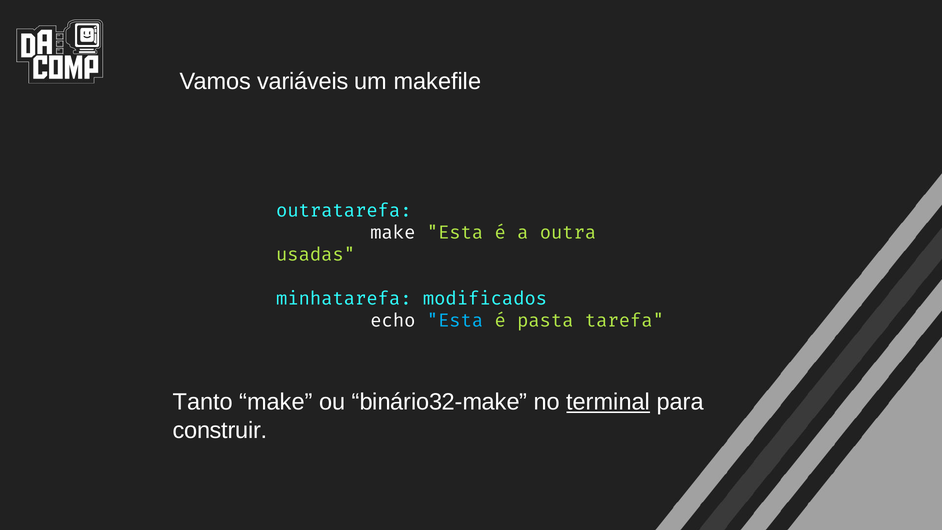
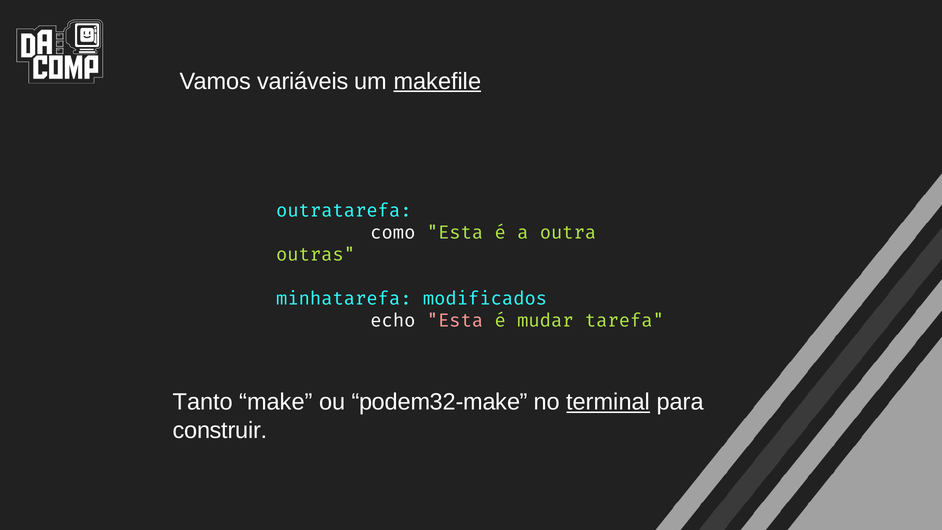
makefile underline: none -> present (437, 81)
make: make -> como (393, 233)
usadas: usadas -> outras (316, 255)
Esta colour: light blue -> pink (455, 321)
pasta: pasta -> mudar (545, 321)
binário32-make: binário32-make -> podem32-make (440, 402)
